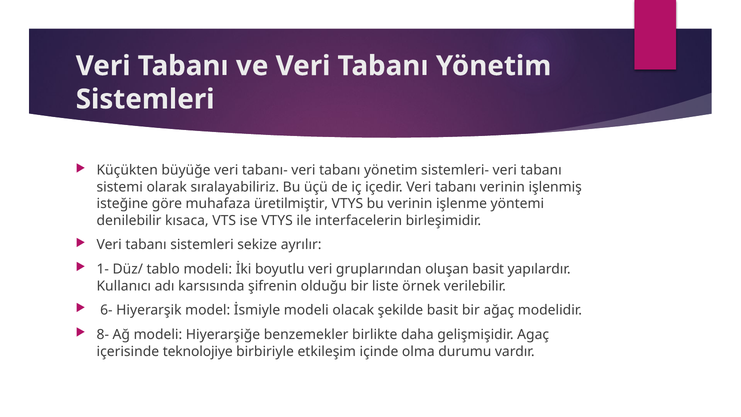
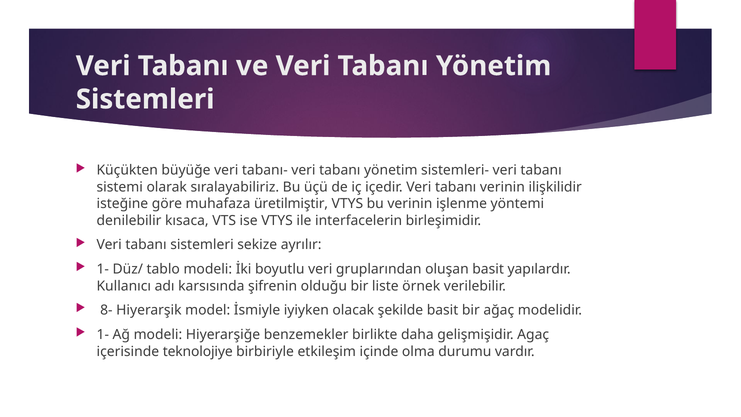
işlenmiş: işlenmiş -> ilişkilidir (555, 187)
6-: 6- -> 8- (106, 310)
İsmiyle modeli: modeli -> iyiyken (306, 310)
8-: 8- -> 1- (103, 335)
